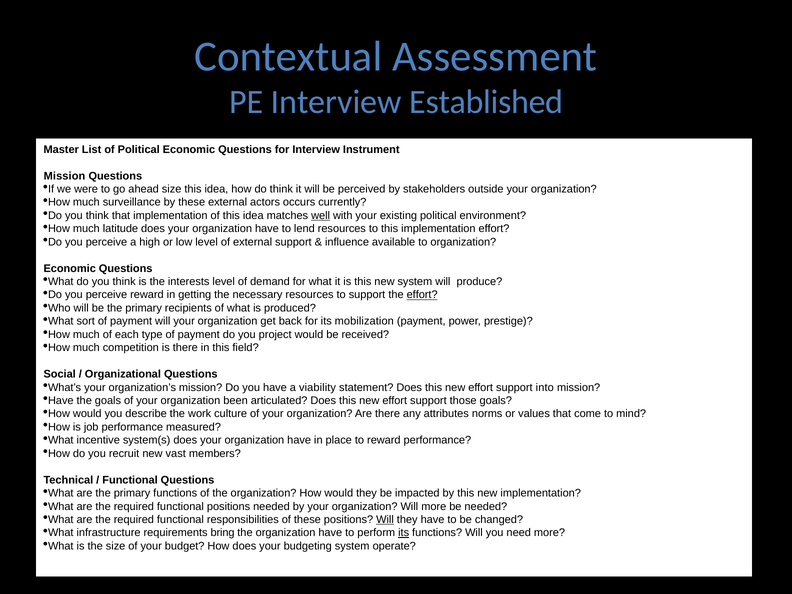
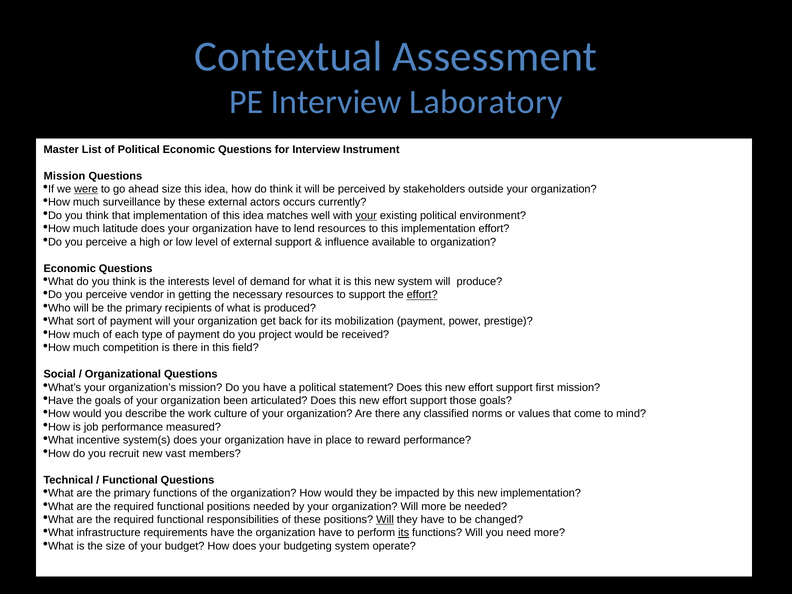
Established: Established -> Laboratory (486, 102)
were underline: none -> present (86, 189)
well underline: present -> none (321, 216)
your underline: none -> present (366, 216)
perceive reward: reward -> vendor (147, 295)
a viability: viability -> political (318, 387)
into: into -> first (545, 387)
attributes: attributes -> classified (446, 414)
requirements bring: bring -> have (222, 533)
